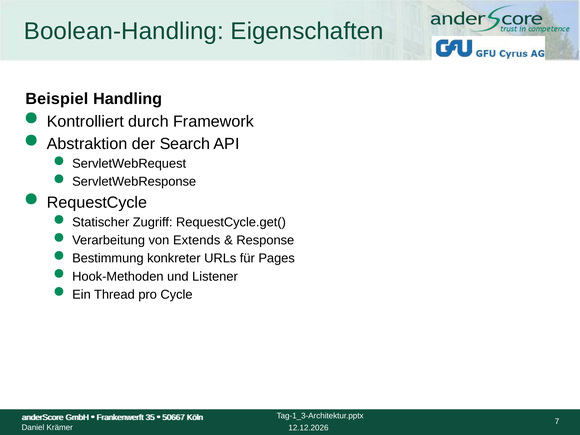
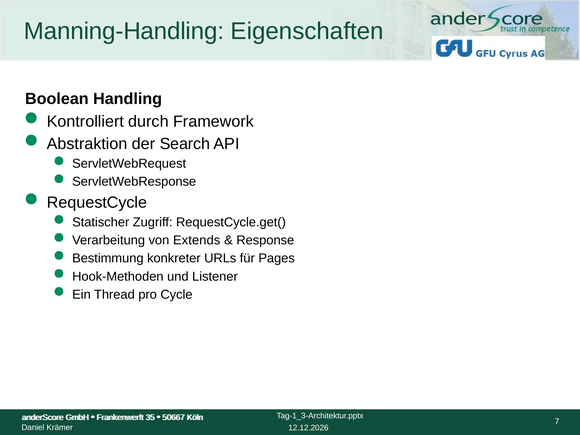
Boolean-Handling: Boolean-Handling -> Manning-Handling (124, 31)
Beispiel: Beispiel -> Boolean (57, 99)
